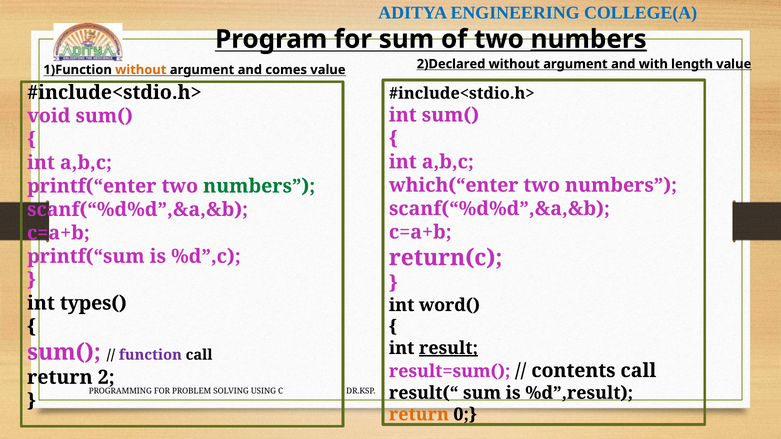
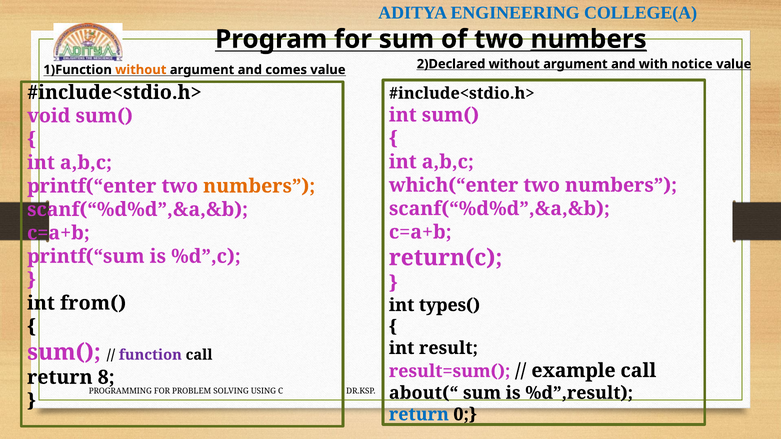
length: length -> notice (692, 64)
numbers colour: green -> orange (259, 186)
types(: types( -> from( (93, 303)
word(: word( -> types( (449, 305)
result underline: present -> none (448, 348)
contents: contents -> example (573, 371)
2: 2 -> 8 (106, 378)
result(“: result(“ -> about(“ (424, 393)
return colour: orange -> blue (419, 415)
